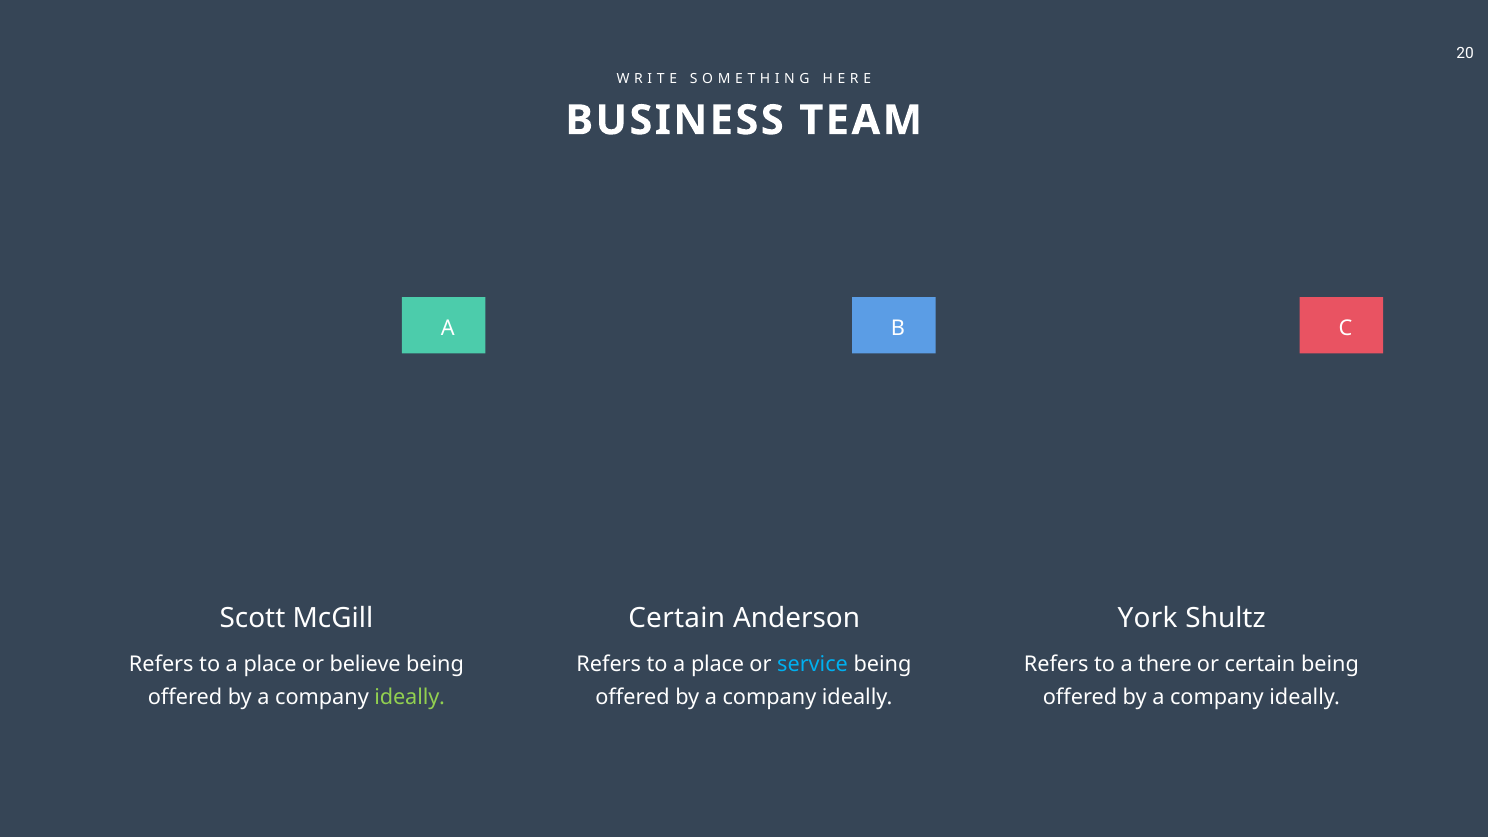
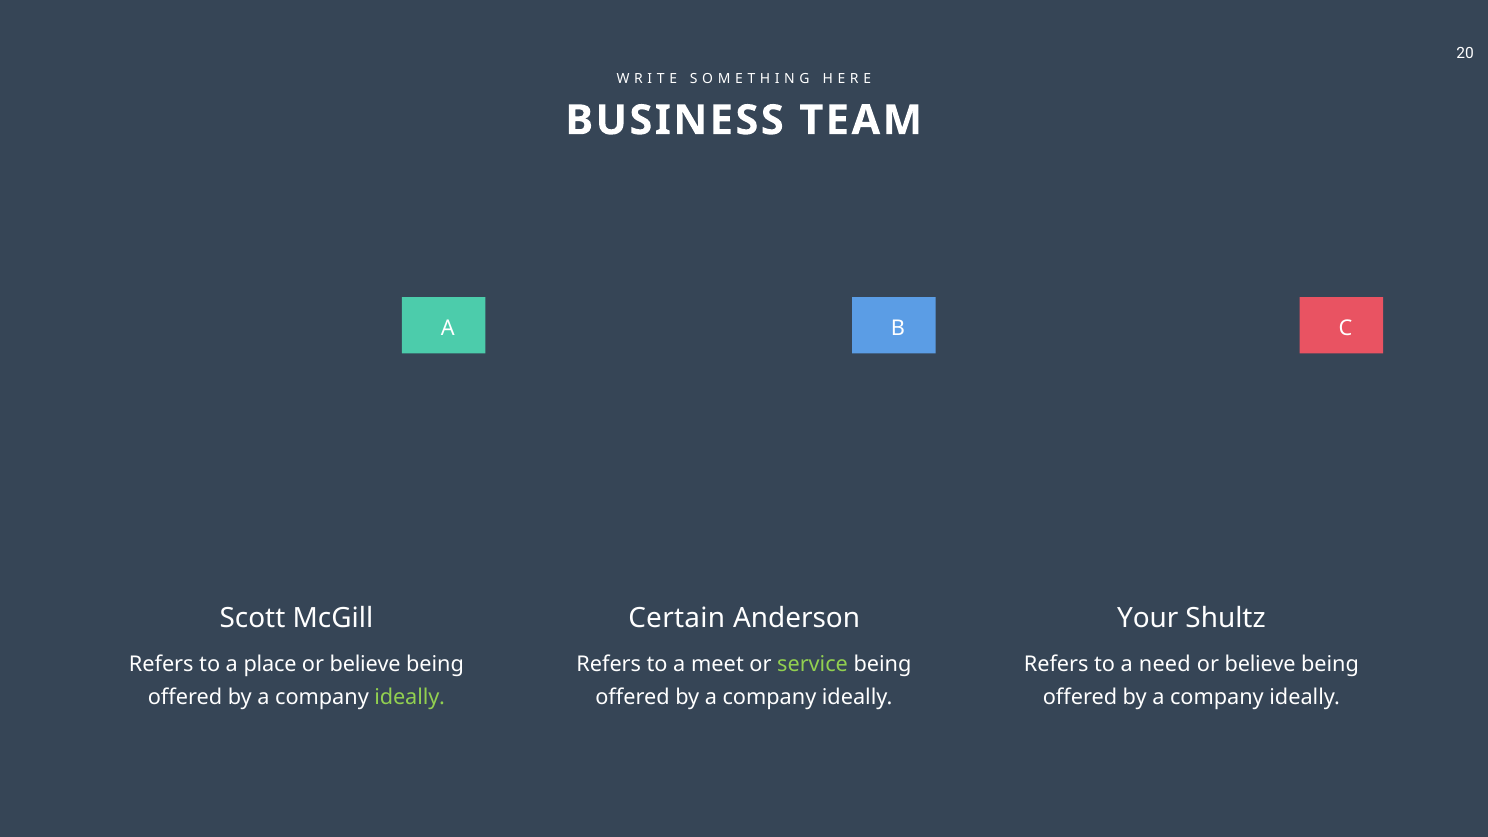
York: York -> Your (1148, 618)
place: place -> meet (717, 665)
service colour: light blue -> light green (813, 665)
there: there -> need (1165, 665)
certain: certain -> believe (1260, 665)
